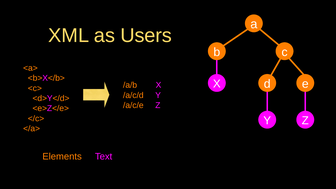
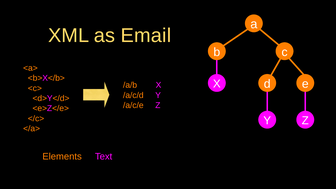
Users: Users -> Email (146, 36)
